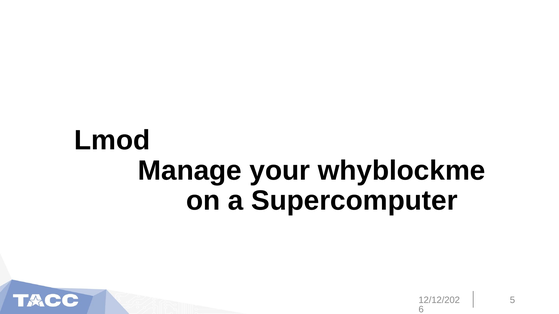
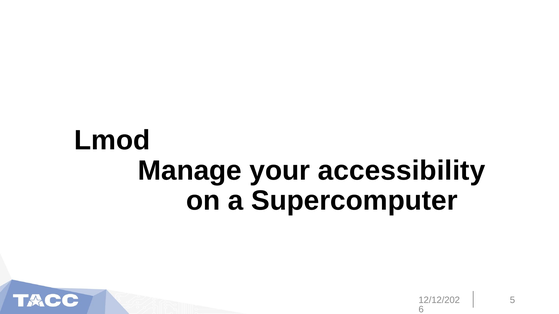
whyblockme: whyblockme -> accessibility (402, 171)
